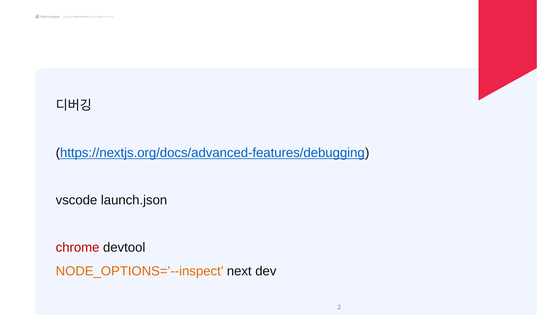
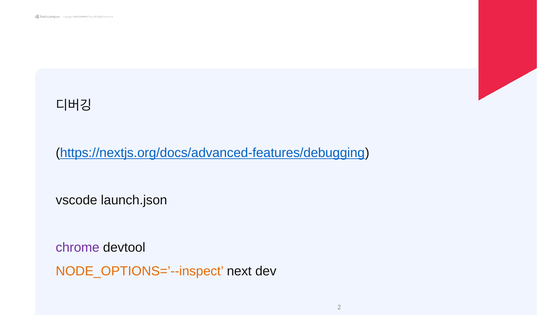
chrome colour: red -> purple (78, 247)
